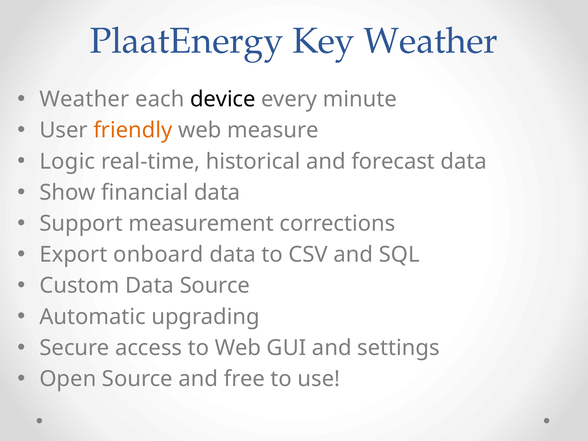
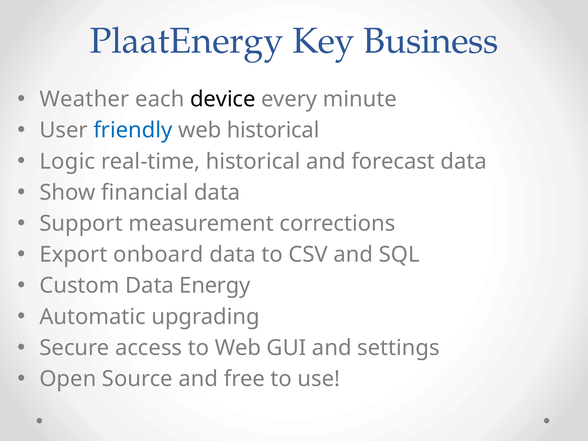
Key Weather: Weather -> Business (431, 41)
friendly colour: orange -> blue (133, 130)
web measure: measure -> historical (273, 130)
Data Source: Source -> Energy (215, 286)
